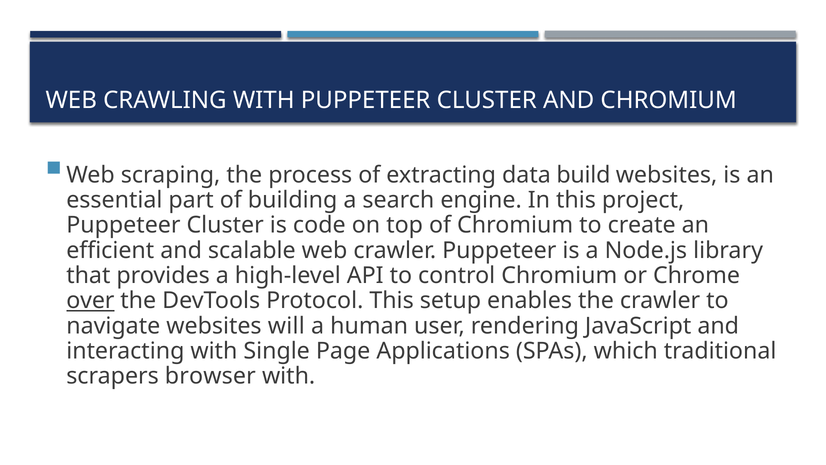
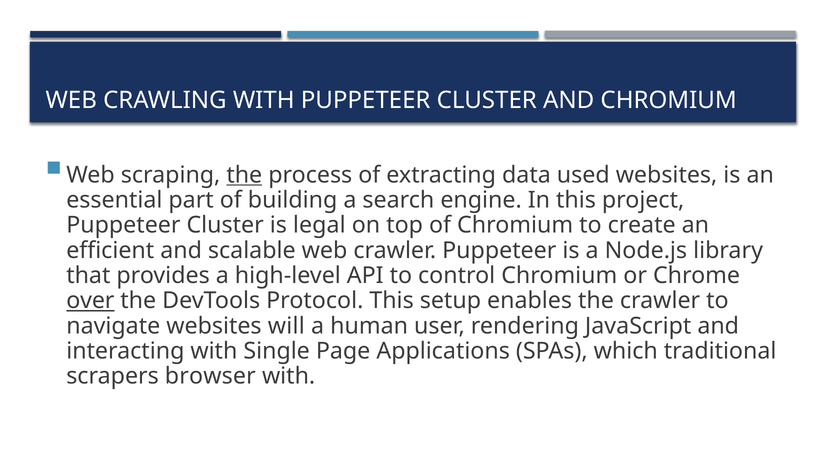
the underline: none -> present (244, 175)
build: build -> used (583, 175)
code: code -> legal (319, 225)
